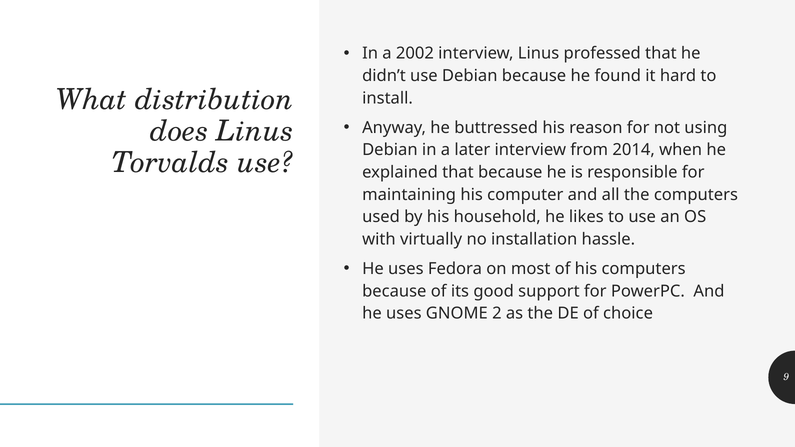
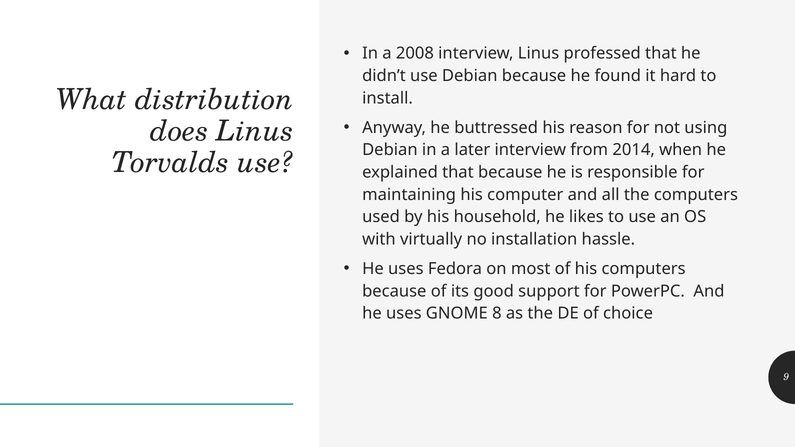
2002: 2002 -> 2008 (415, 54)
2: 2 -> 8 (497, 313)
